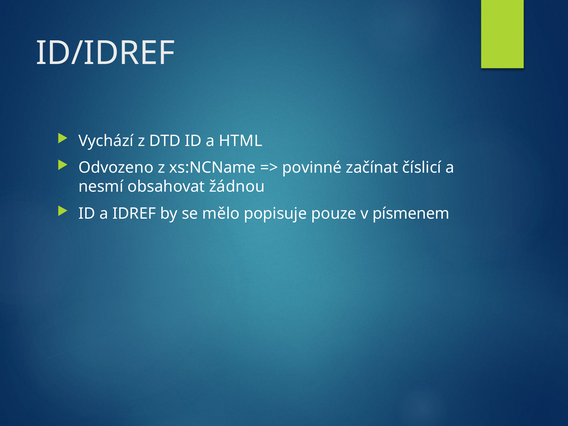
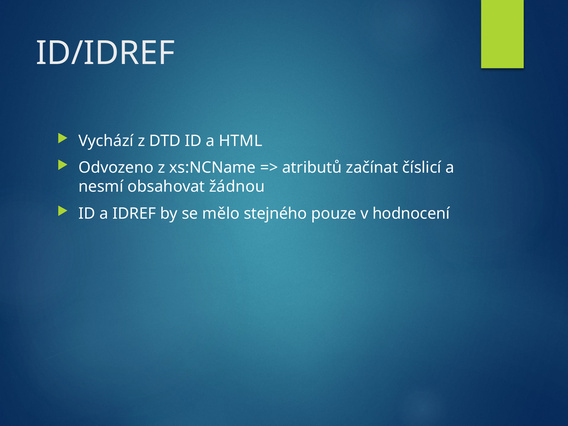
povinné: povinné -> atributů (312, 168)
popisuje: popisuje -> stejného (275, 214)
písmenem: písmenem -> hodnocení (411, 214)
